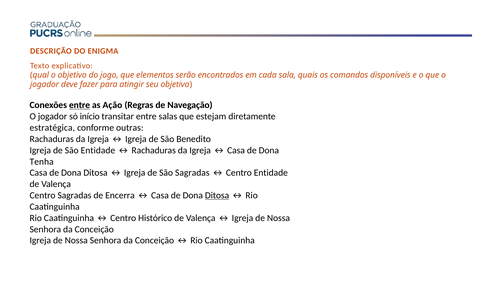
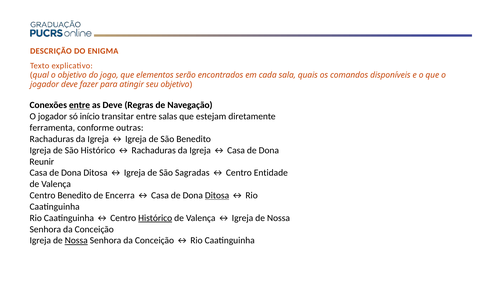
as Ação: Ação -> Deve (112, 105)
estratégica: estratégica -> ferramenta (52, 128)
São Entidade: Entidade -> Histórico (98, 150)
Tenha: Tenha -> Reunir (42, 162)
Centro Sagradas: Sagradas -> Benedito (75, 196)
Histórico underline: none -> present (155, 218)
Nossa underline: none -> present (76, 241)
